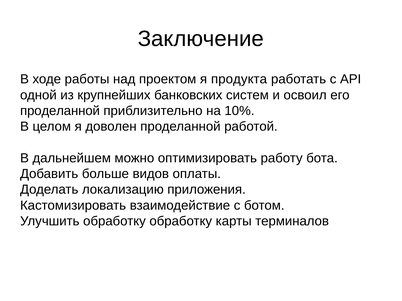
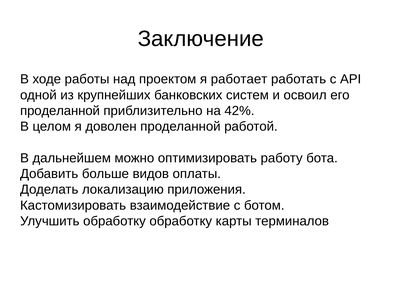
продукта: продукта -> работает (239, 79)
10%: 10% -> 42% (239, 111)
